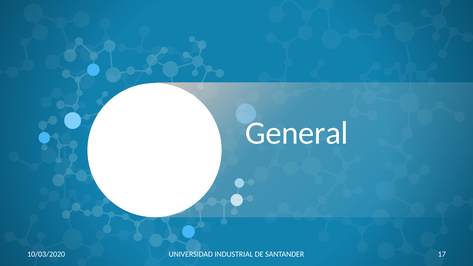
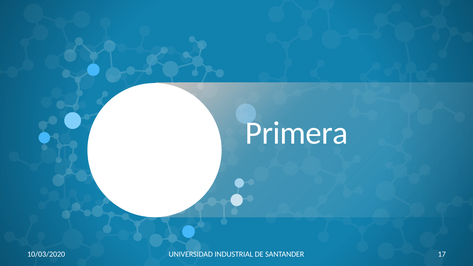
General: General -> Primera (297, 133)
